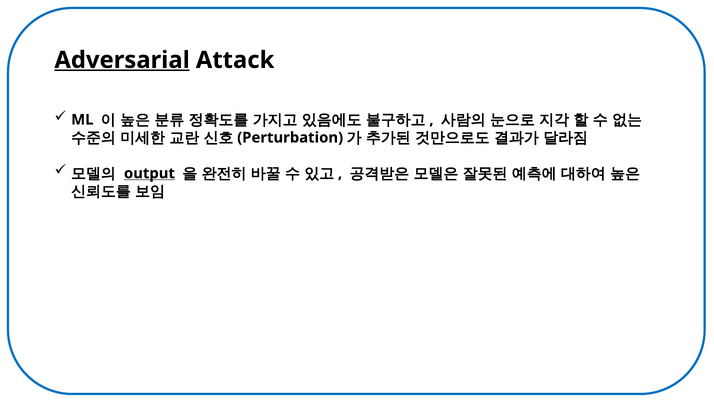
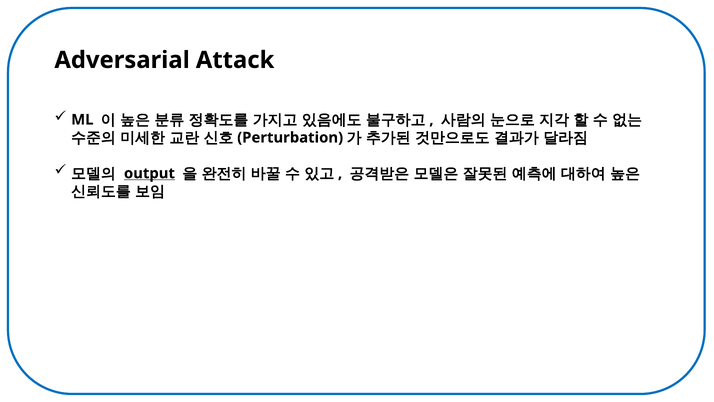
Adversarial underline: present -> none (122, 60)
